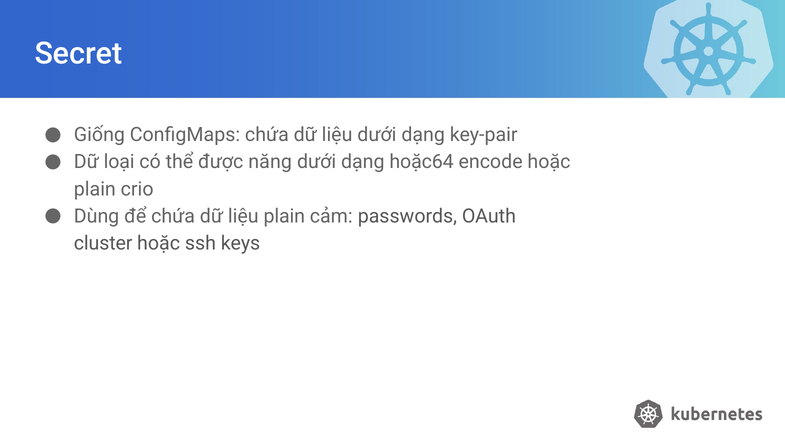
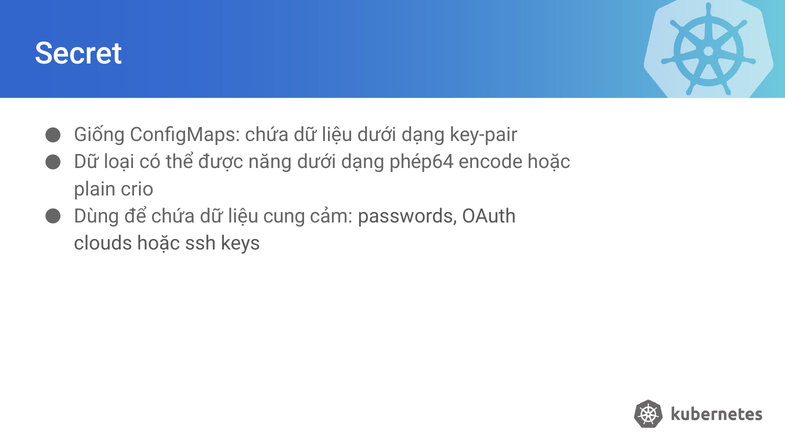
hoặc64: hoặc64 -> phép64 (422, 162)
liệu plain: plain -> cung (284, 216)
cluster: cluster -> clouds (103, 243)
